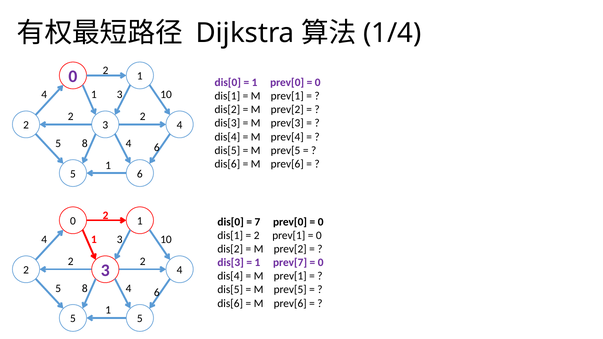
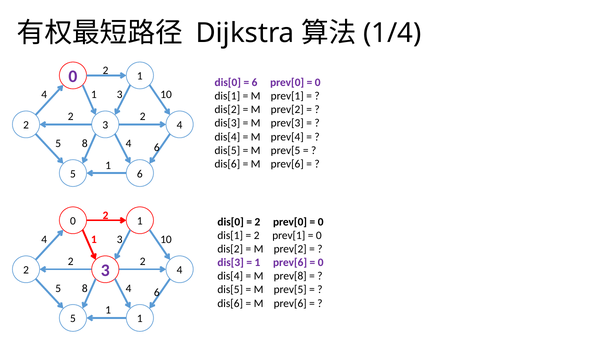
1: 1 -> 6 (255, 83)
7: 7 -> 2 (257, 222)
1 prev[7: prev[7 -> prev[6 (290, 263)
prev[1: prev[1 -> prev[8 (290, 276)
5 5: 5 -> 1 (140, 319)
